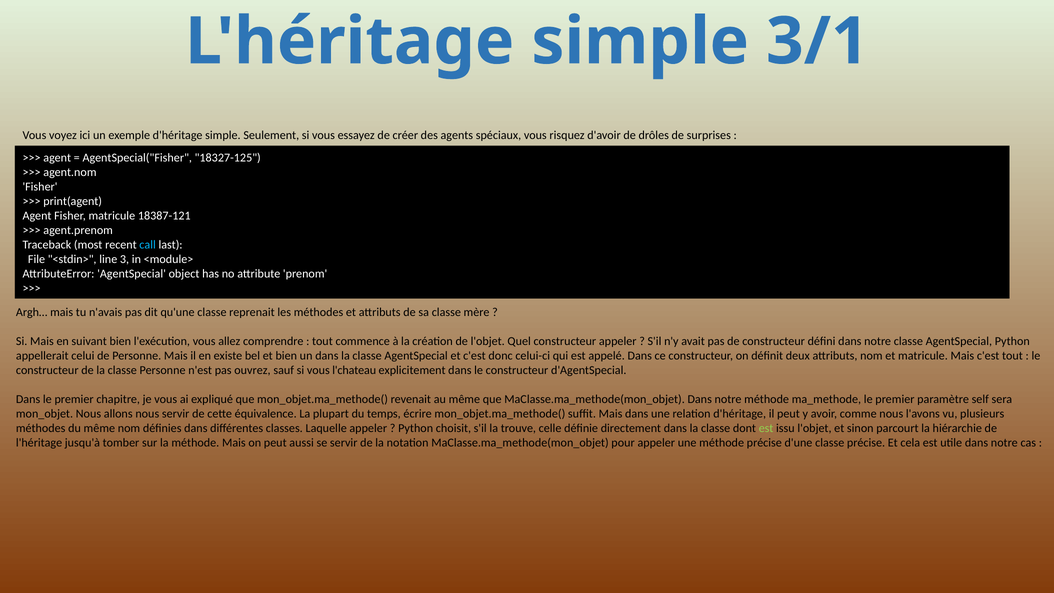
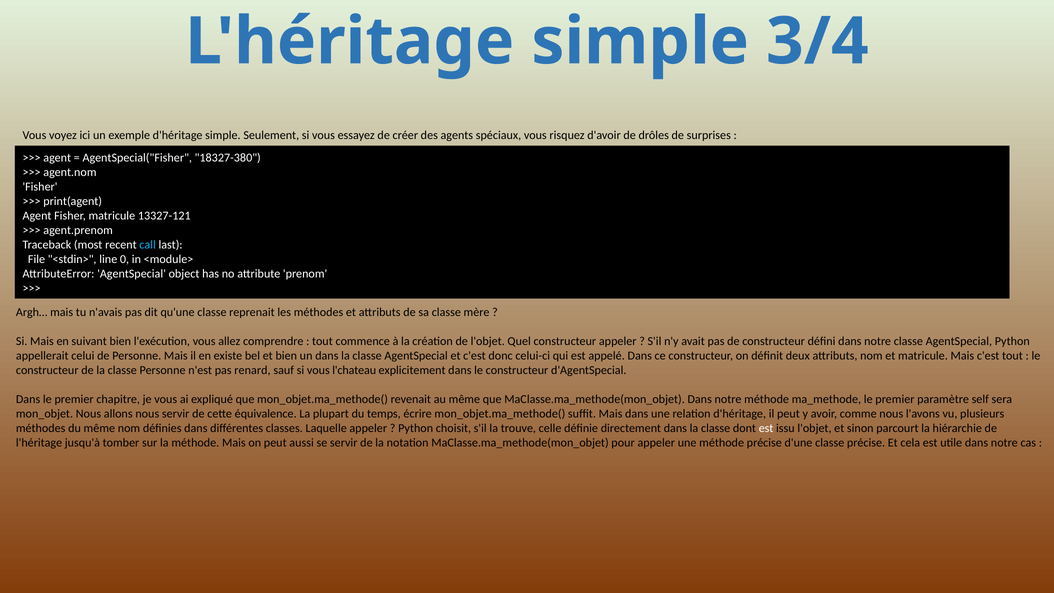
3/1: 3/1 -> 3/4 (817, 42)
18327-125: 18327-125 -> 18327-380 (228, 158)
18387-121: 18387-121 -> 13327-121 (164, 216)
3: 3 -> 0 (125, 259)
ouvrez: ouvrez -> renard (252, 370)
est colour: light green -> white (766, 428)
